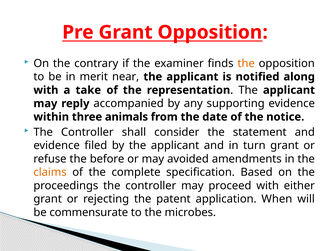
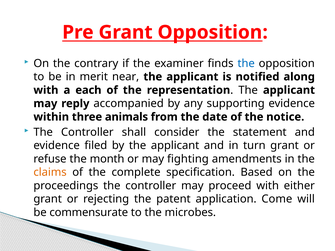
the colour: orange -> blue (246, 63)
take: take -> each (88, 90)
before: before -> month (107, 159)
avoided: avoided -> fighting (188, 159)
When: When -> Come (277, 199)
